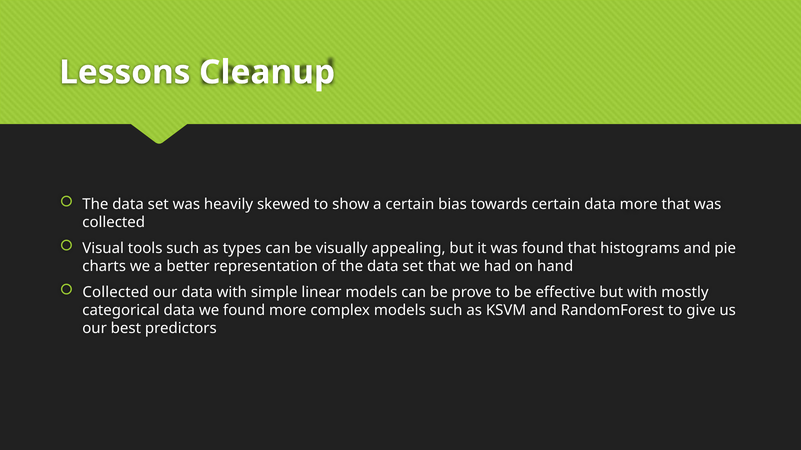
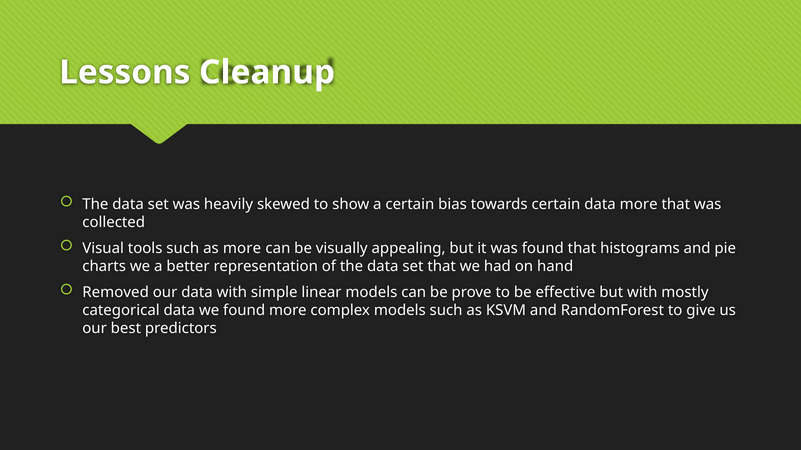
as types: types -> more (242, 248)
Collected: Collected -> Removed (116, 293)
